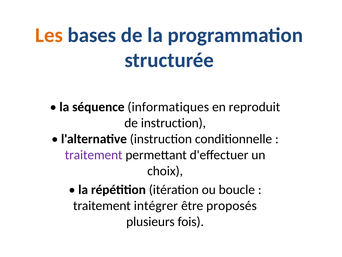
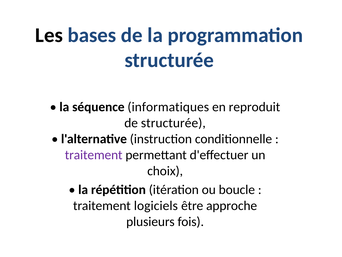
Les colour: orange -> black (49, 35)
de instruction: instruction -> structurée (173, 123)
intégrer: intégrer -> logiciels (156, 205)
proposés: proposés -> approche (232, 205)
